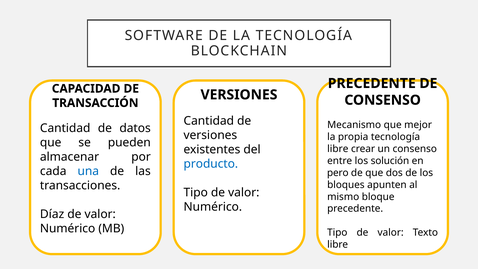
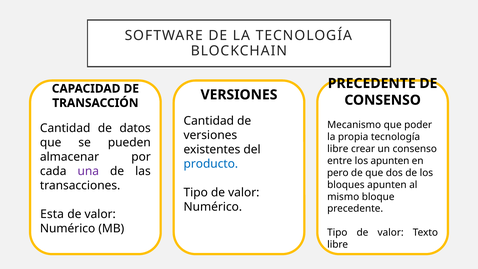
mejor: mejor -> poder (418, 125)
los solución: solución -> apunten (390, 161)
una colour: blue -> purple (88, 171)
Díaz: Díaz -> Esta (52, 214)
